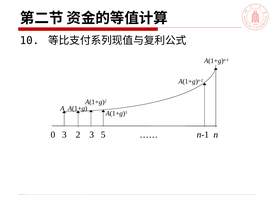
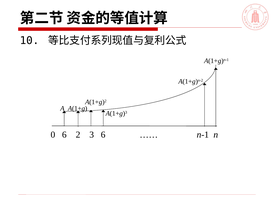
0 3: 3 -> 6 (64, 134)
3 5: 5 -> 6 (103, 134)
